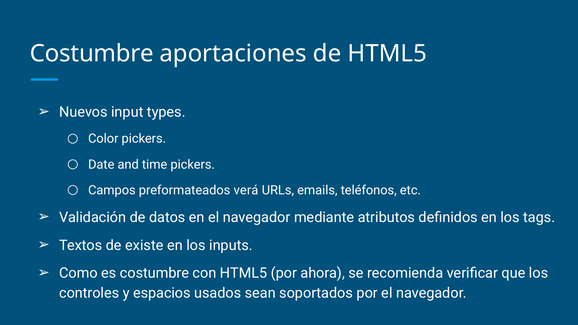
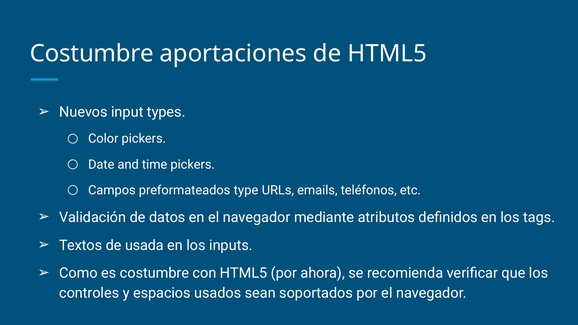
verá: verá -> type (246, 190)
existe: existe -> usada (144, 245)
